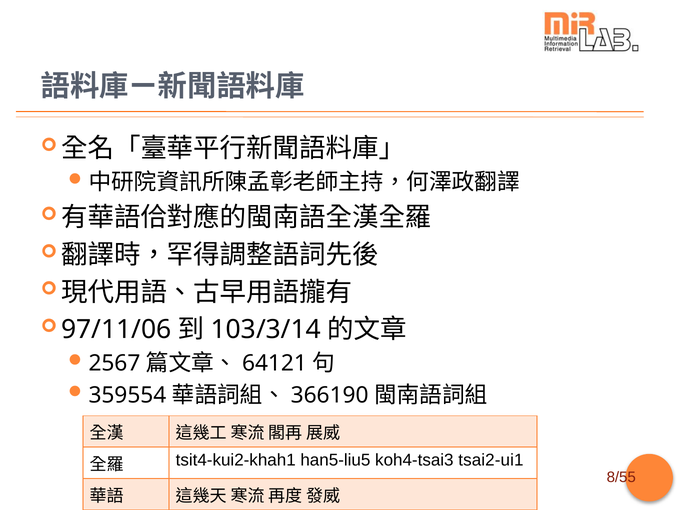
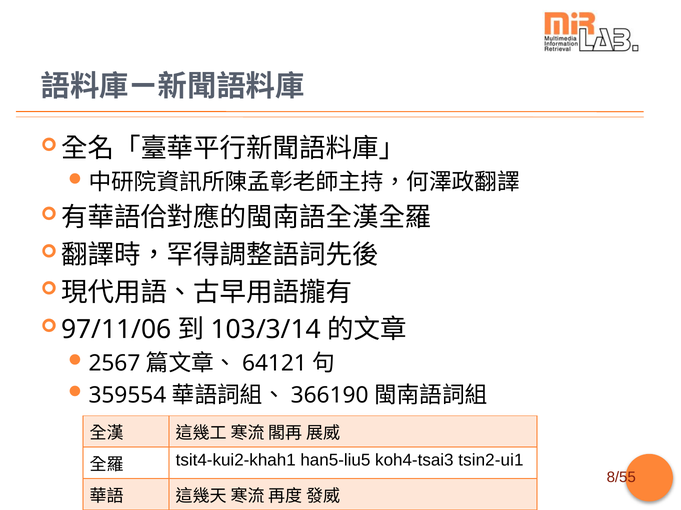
tsai2-ui1: tsai2-ui1 -> tsin2-ui1 (491, 461)
